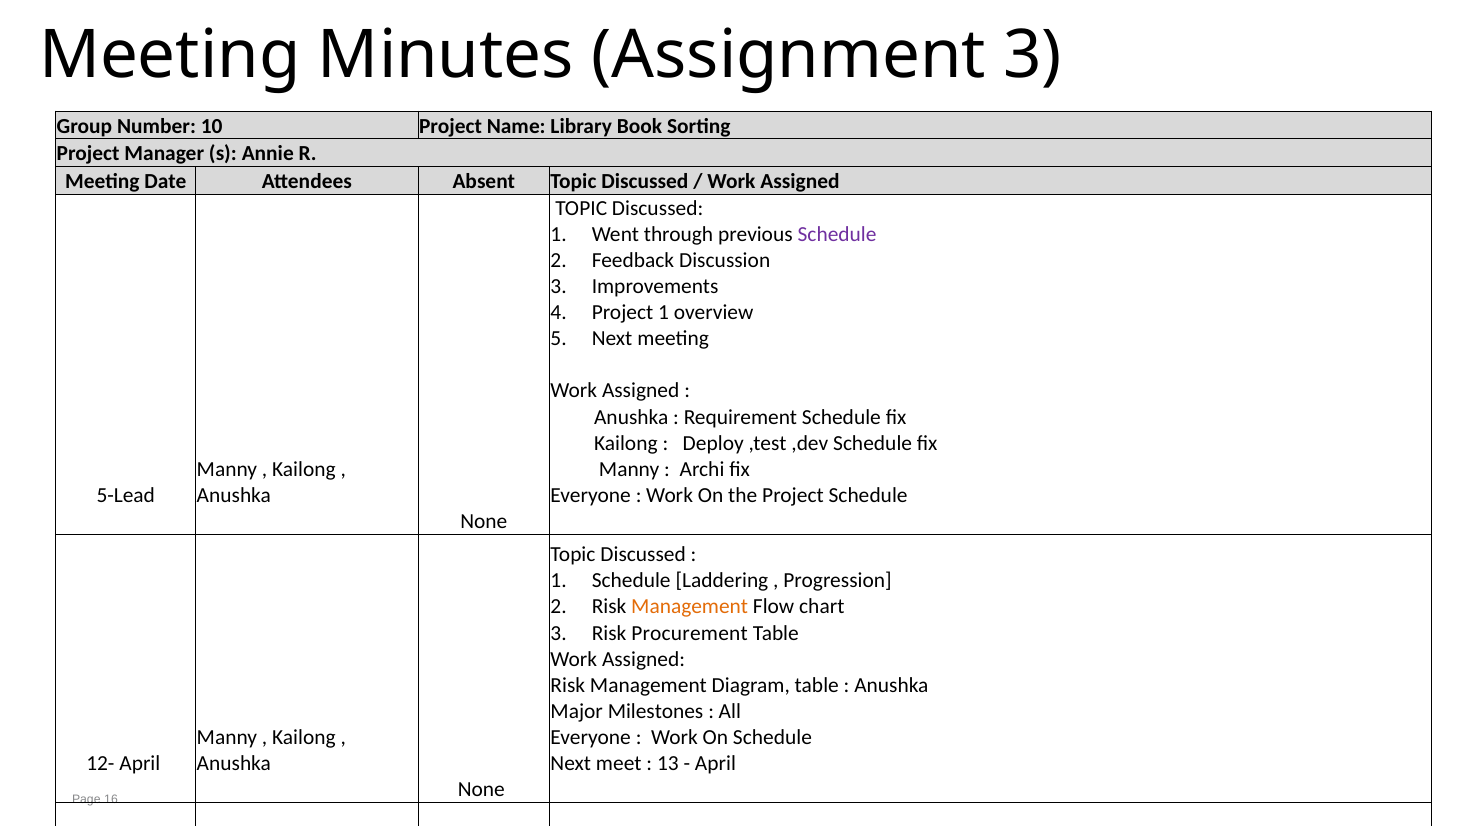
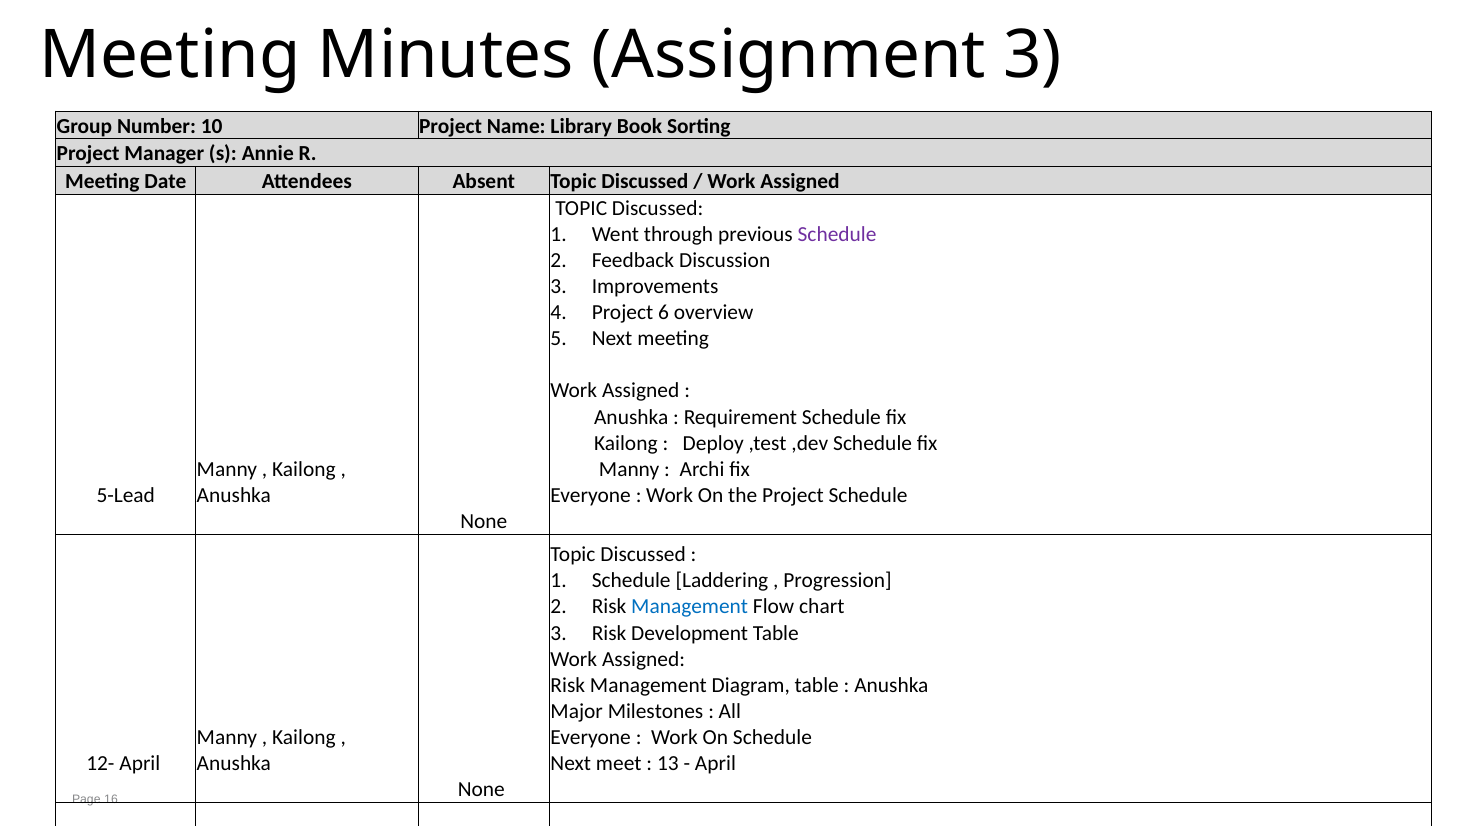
Project 1: 1 -> 6 (664, 313)
Management colour: orange -> blue (690, 607)
Procurement: Procurement -> Development (690, 633)
